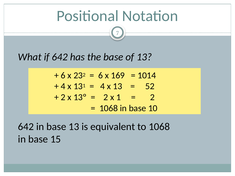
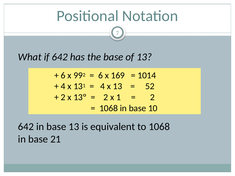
23: 23 -> 99 (78, 75)
15: 15 -> 21 (56, 139)
